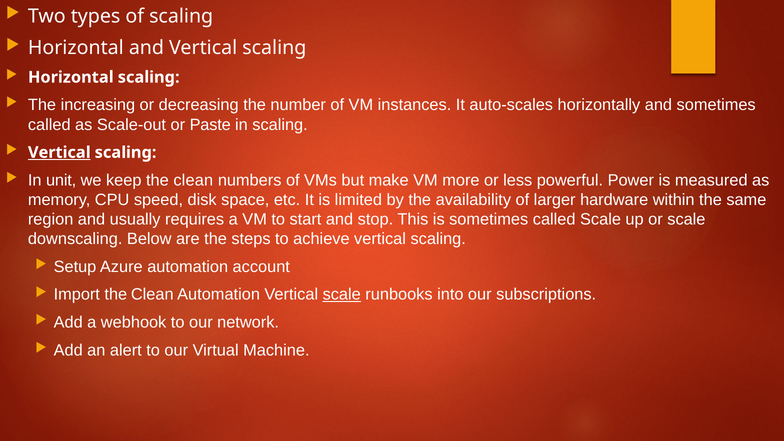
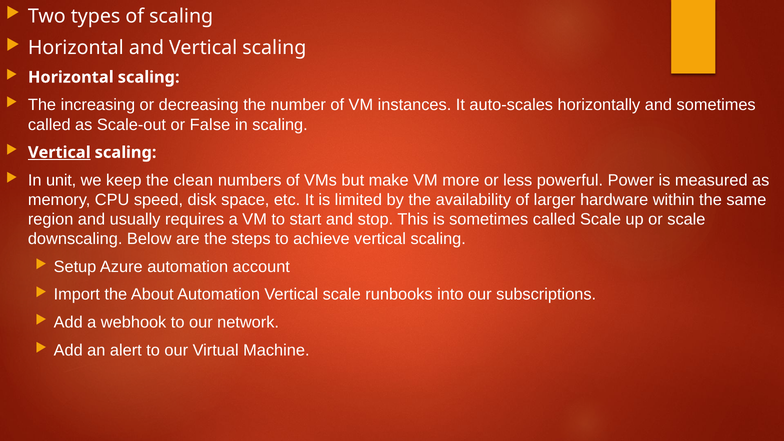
Paste: Paste -> False (210, 125)
Import the Clean: Clean -> About (152, 295)
scale underline: present -> none (342, 295)
